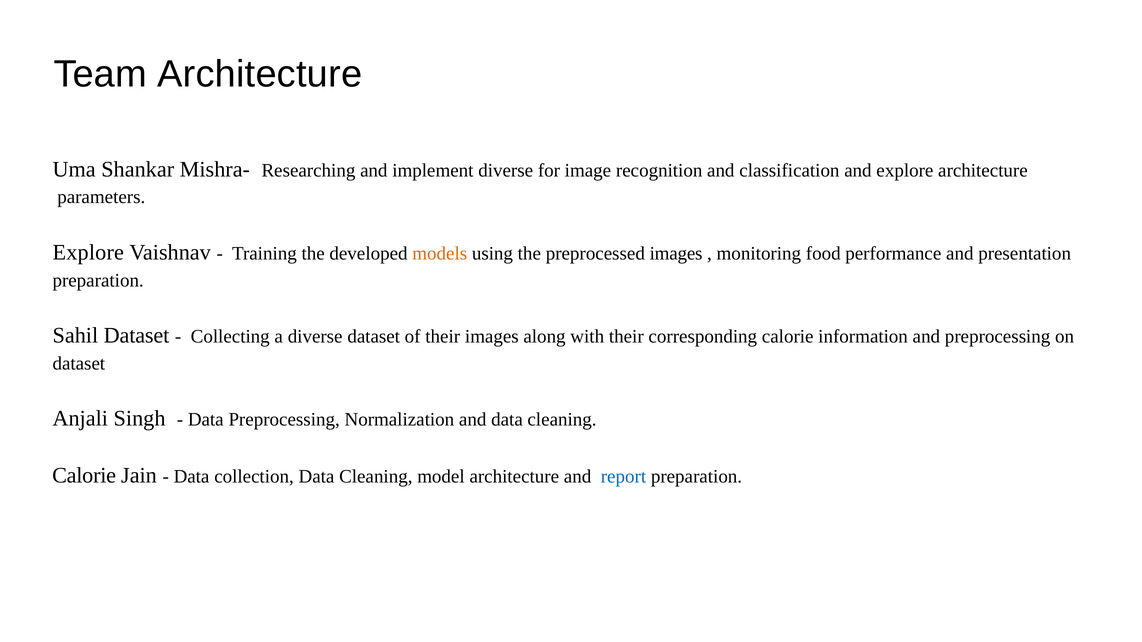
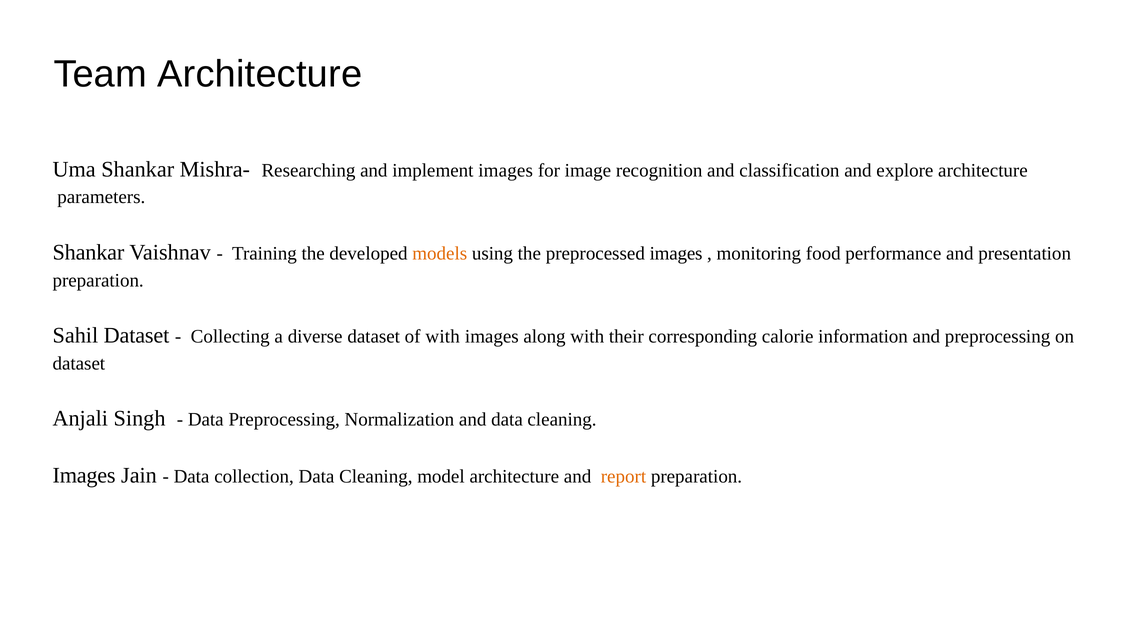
implement diverse: diverse -> images (506, 170)
Explore: Explore -> Shankar (88, 252)
of their: their -> with (443, 337)
Calorie: Calorie -> Images (84, 476)
report colour: blue -> orange (623, 477)
